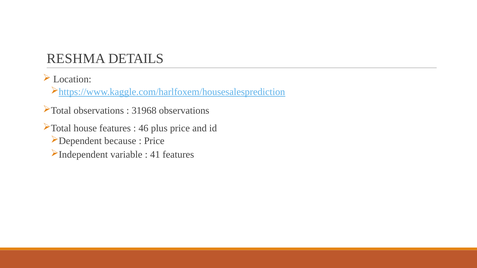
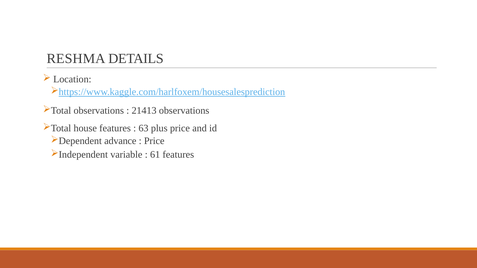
31968: 31968 -> 21413 (144, 111)
46: 46 -> 63 (143, 128)
because: because -> advance (120, 141)
41: 41 -> 61 (155, 155)
